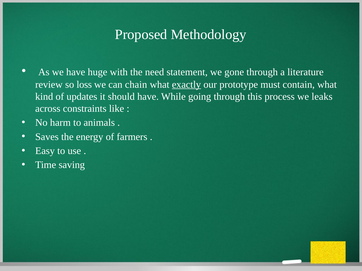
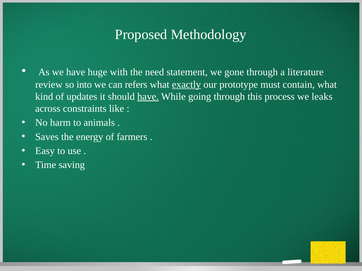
loss: loss -> into (84, 85)
chain: chain -> refers (136, 85)
have underline: none -> present (148, 97)
